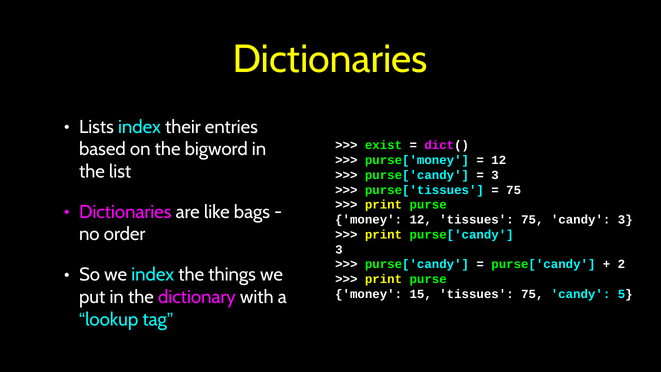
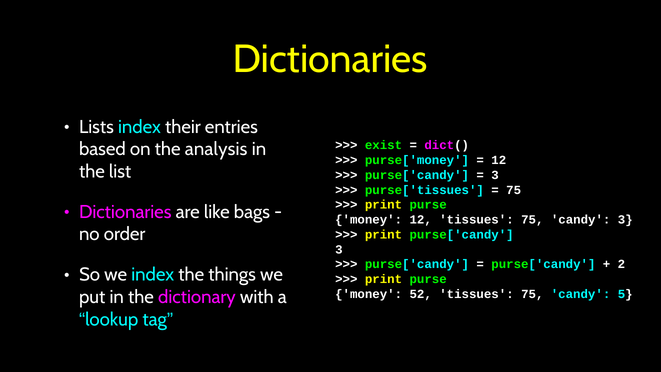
bigword: bigword -> analysis (216, 149)
15: 15 -> 52 (421, 294)
